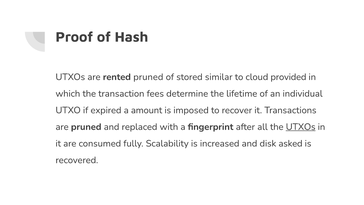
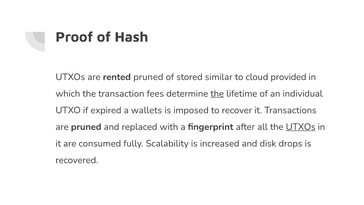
the underline: none -> present (217, 93)
amount: amount -> wallets (147, 110)
asked: asked -> drops (290, 143)
